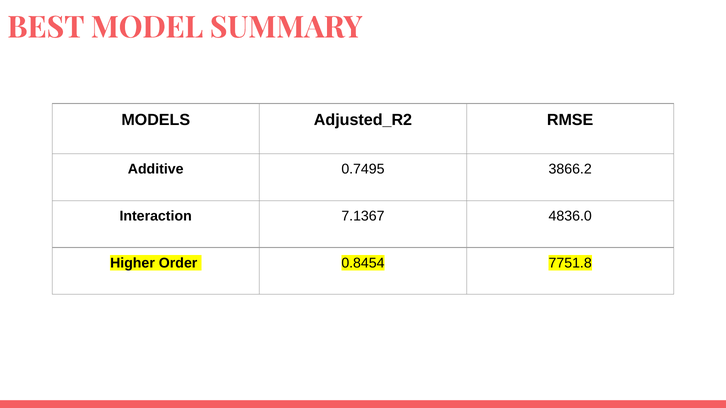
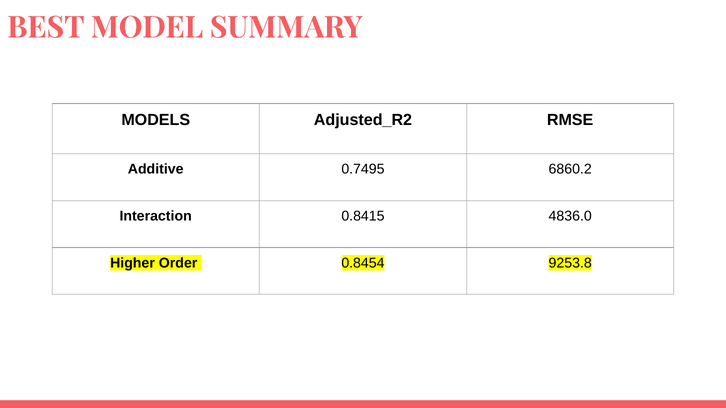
3866.2: 3866.2 -> 6860.2 (570, 169)
7.1367: 7.1367 -> 0.8415 (363, 216)
7751.8: 7751.8 -> 9253.8 (570, 263)
